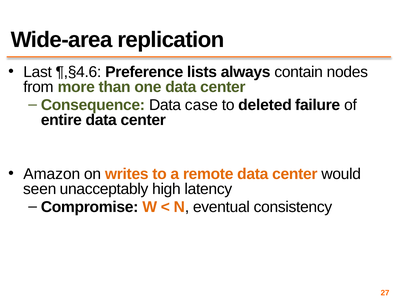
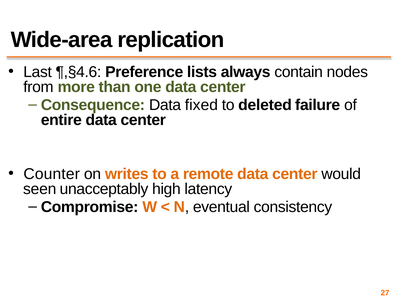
case: case -> fixed (201, 105)
Amazon: Amazon -> Counter (52, 174)
